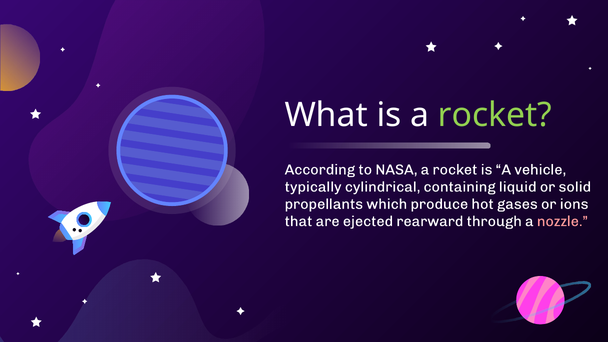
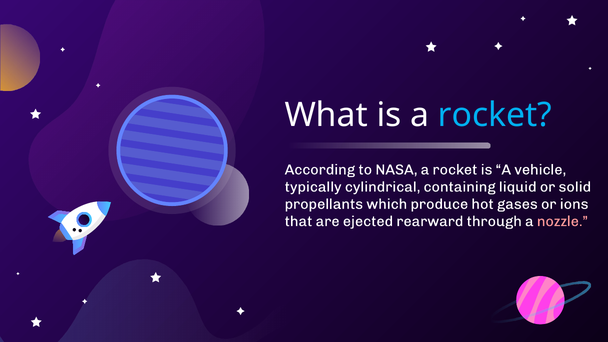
rocket colour: light green -> light blue (495, 115)
